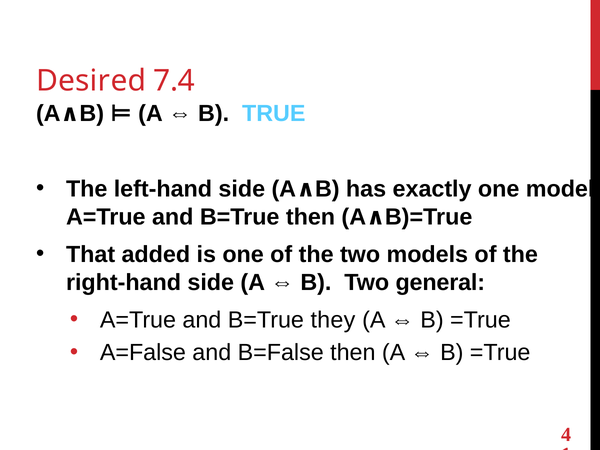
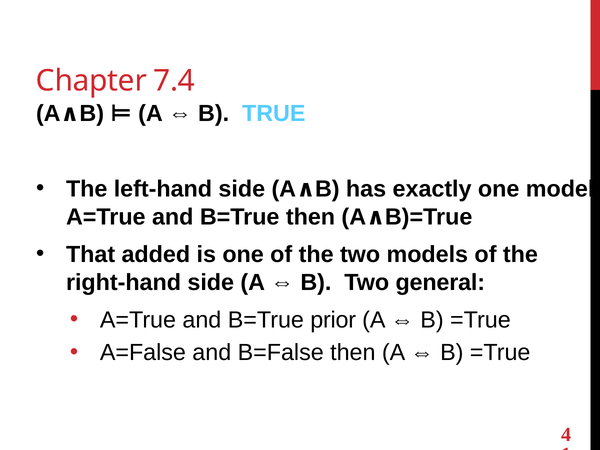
Desired: Desired -> Chapter (91, 81)
they: they -> prior (333, 320)
